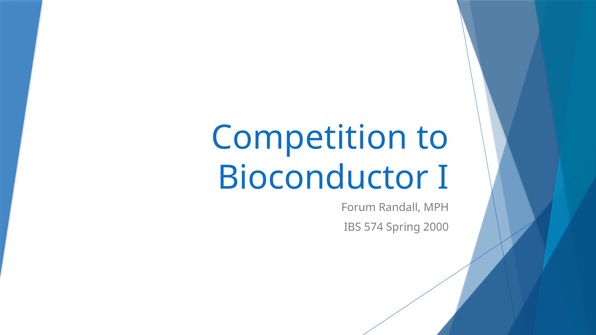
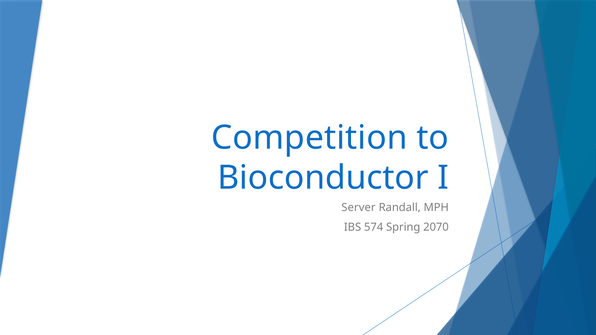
Forum: Forum -> Server (358, 208)
2000: 2000 -> 2070 (436, 227)
